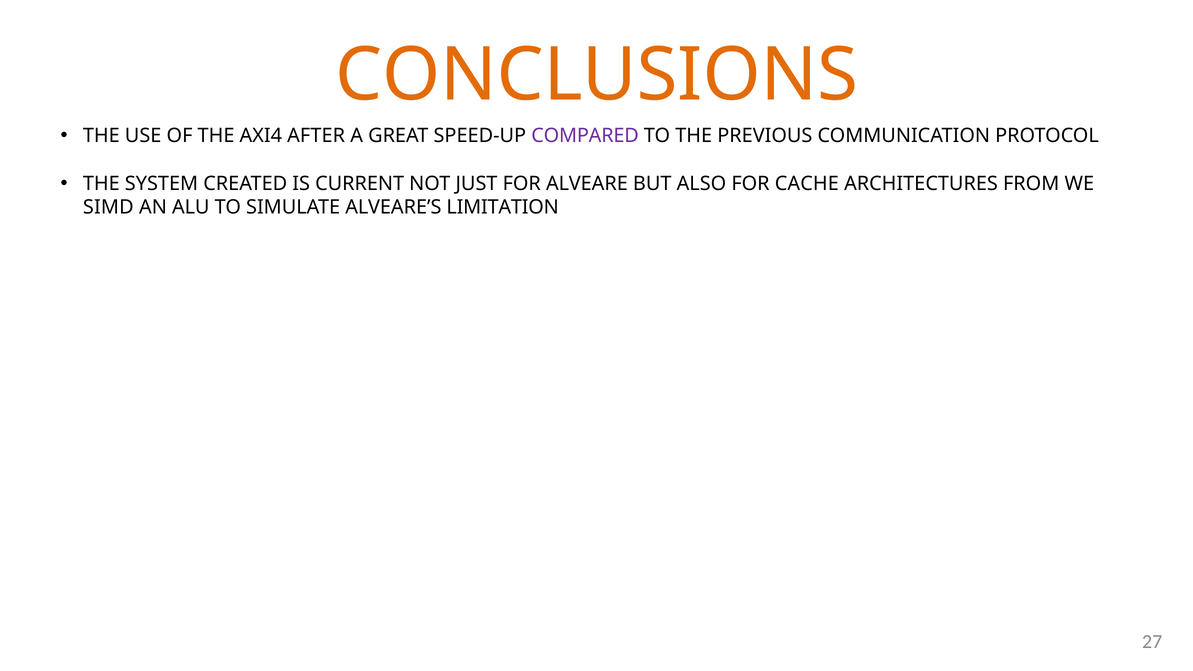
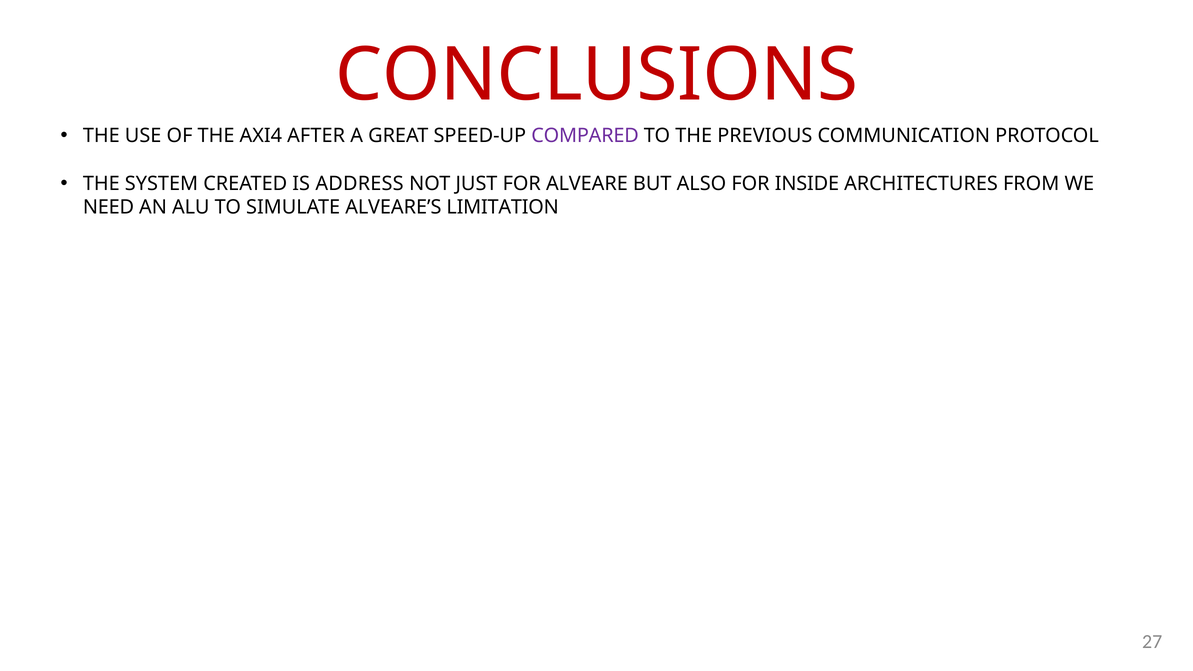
CONCLUSIONS colour: orange -> red (597, 75)
CURRENT: CURRENT -> ADDRESS (360, 184)
CACHE: CACHE -> INSIDE (807, 184)
SIMD: SIMD -> NEED (109, 207)
